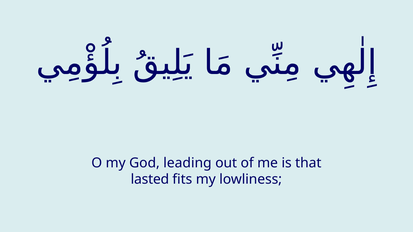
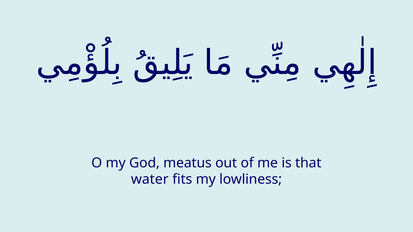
leading: leading -> meatus (187, 163)
lasted: lasted -> water (150, 180)
